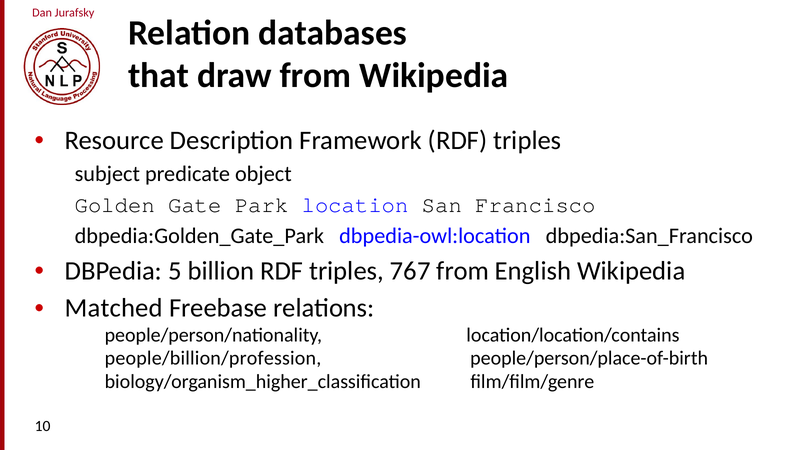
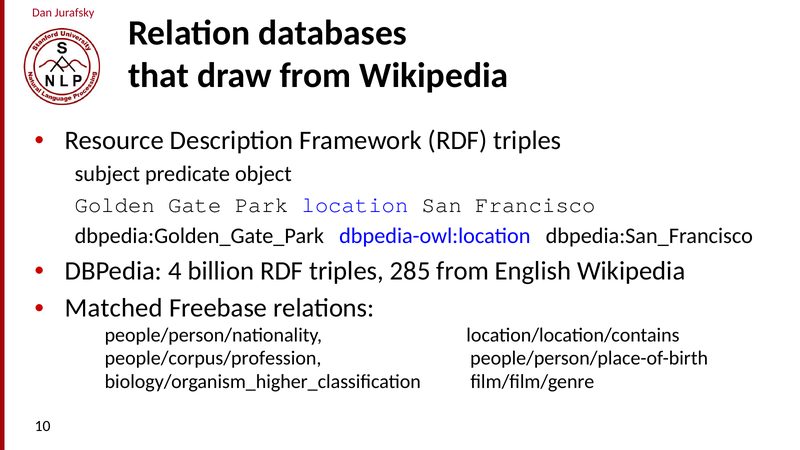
5: 5 -> 4 (175, 271)
767: 767 -> 285 (410, 271)
people/billion/profession: people/billion/profession -> people/corpus/profession (213, 358)
